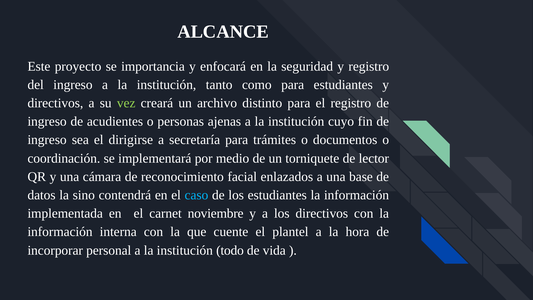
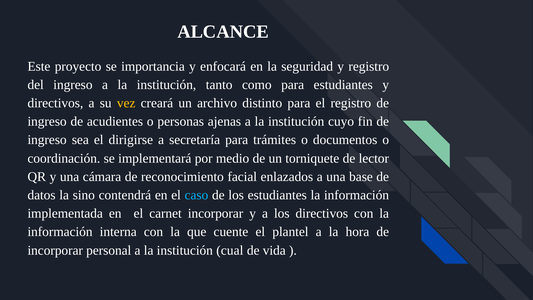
vez colour: light green -> yellow (126, 103)
carnet noviembre: noviembre -> incorporar (216, 213)
todo: todo -> cual (230, 250)
